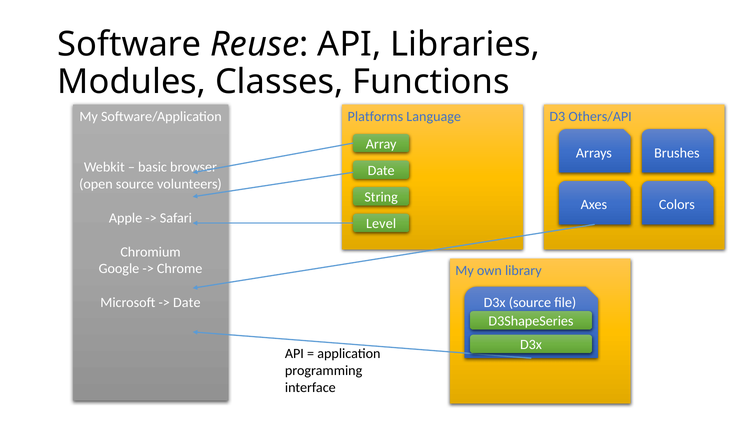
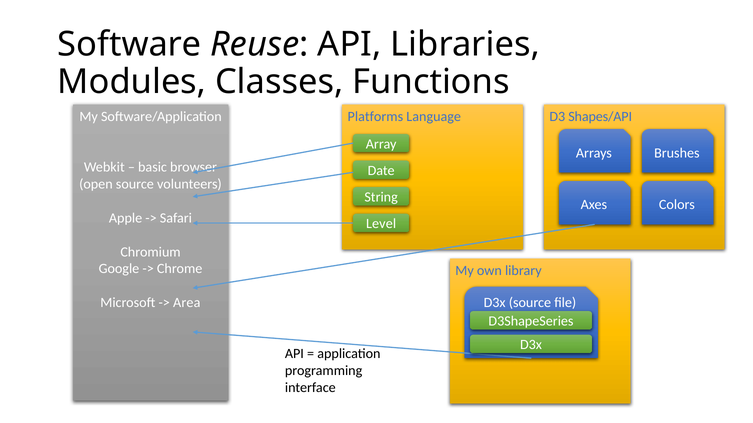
Others/API: Others/API -> Shapes/API (600, 117)
Date: Date -> Area (187, 303)
